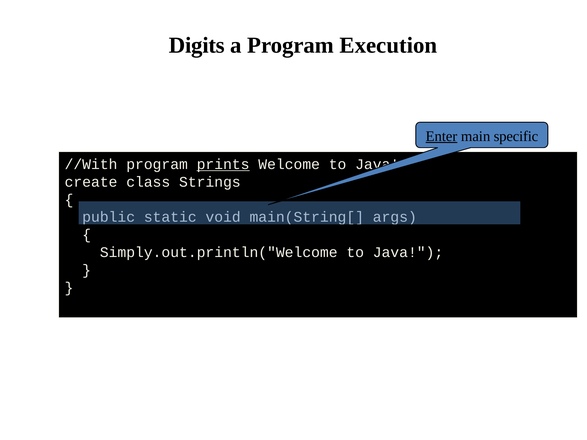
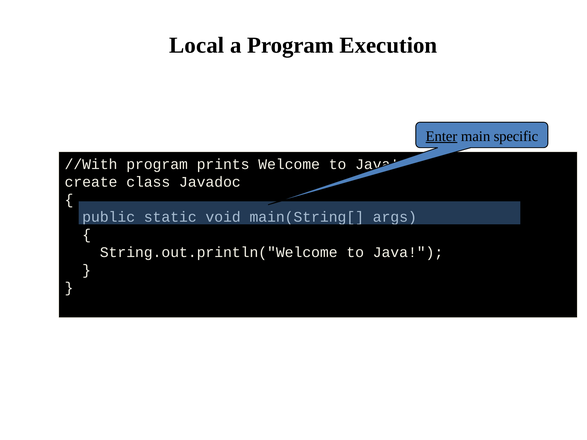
Digits: Digits -> Local (197, 45)
prints underline: present -> none (223, 164)
Strings: Strings -> Javadoc (210, 182)
Simply.out.println("Welcome: Simply.out.println("Welcome -> String.out.println("Welcome (219, 252)
